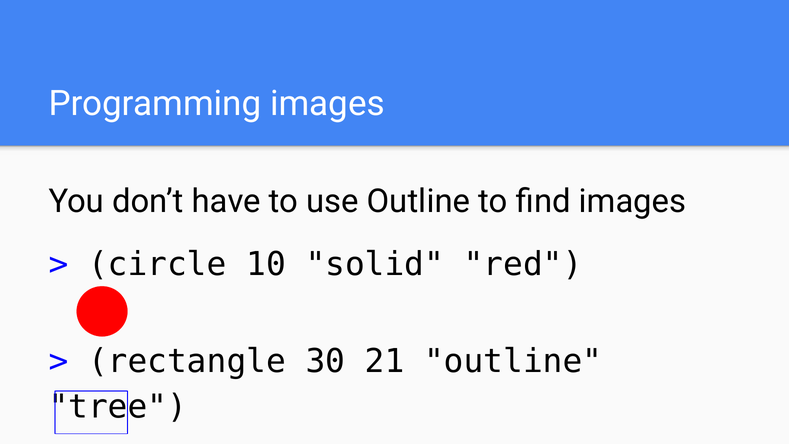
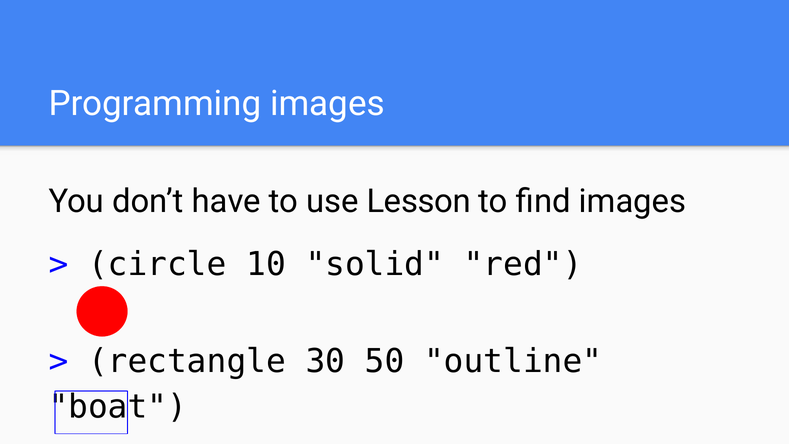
use Outline: Outline -> Lesson (419, 201)
21: 21 -> 50 (385, 361)
tree: tree -> boat (118, 407)
